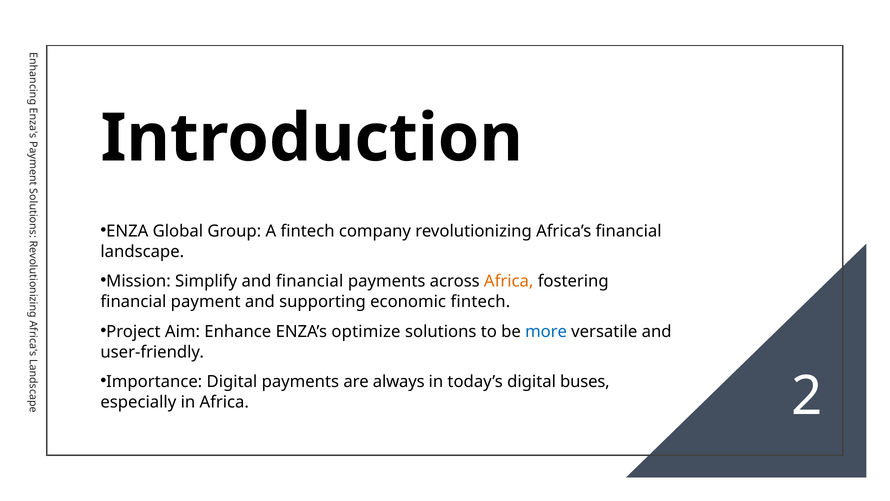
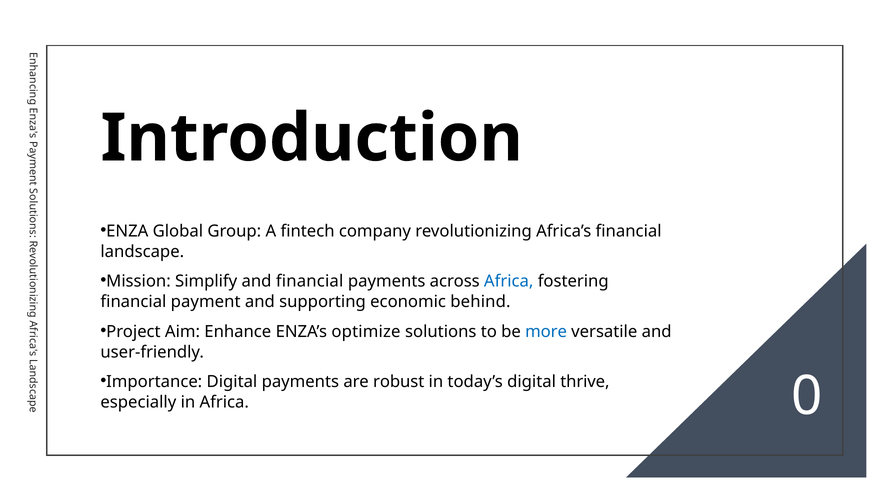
Africa colour: orange -> blue (509, 281)
economic fintech: fintech -> behind (480, 302)
always: always -> robust (399, 381)
buses: buses -> thrive (585, 381)
2: 2 -> 0 (807, 396)
